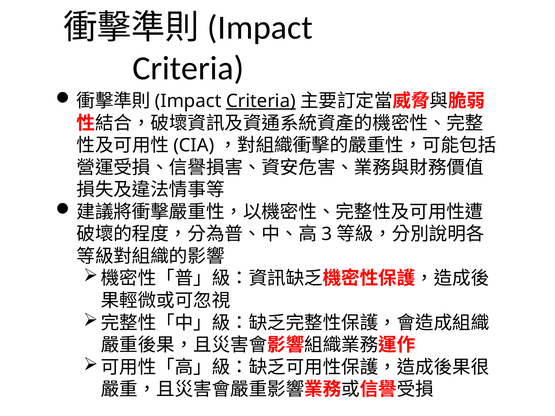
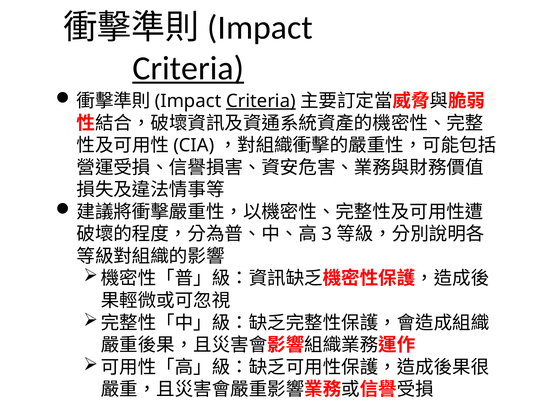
Criteria underline: none -> present (188, 68)
